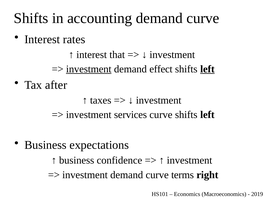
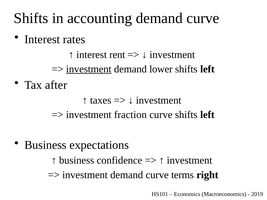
that: that -> rent (117, 55)
effect: effect -> lower (161, 69)
left underline: present -> none (207, 69)
services: services -> fraction (130, 115)
